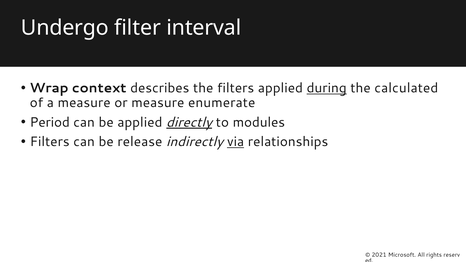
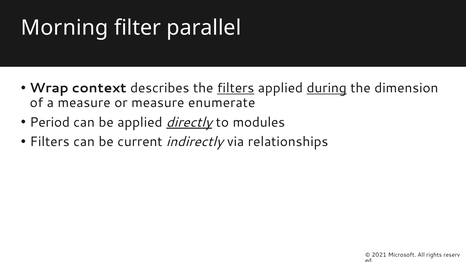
Undergo: Undergo -> Morning (65, 28)
interval: interval -> parallel (204, 28)
filters underline: none -> present (236, 88)
calculated: calculated -> dimension (406, 88)
release: release -> current (140, 142)
via underline: present -> none (236, 142)
